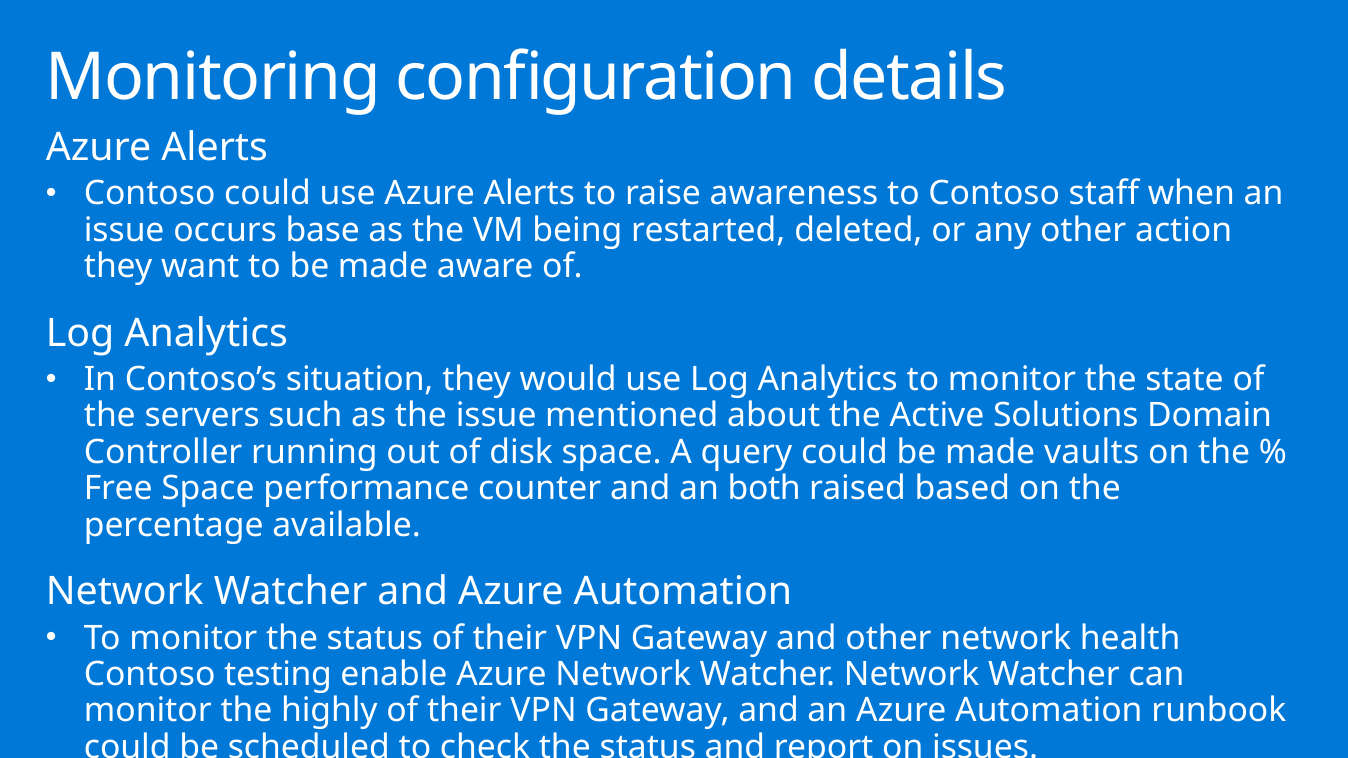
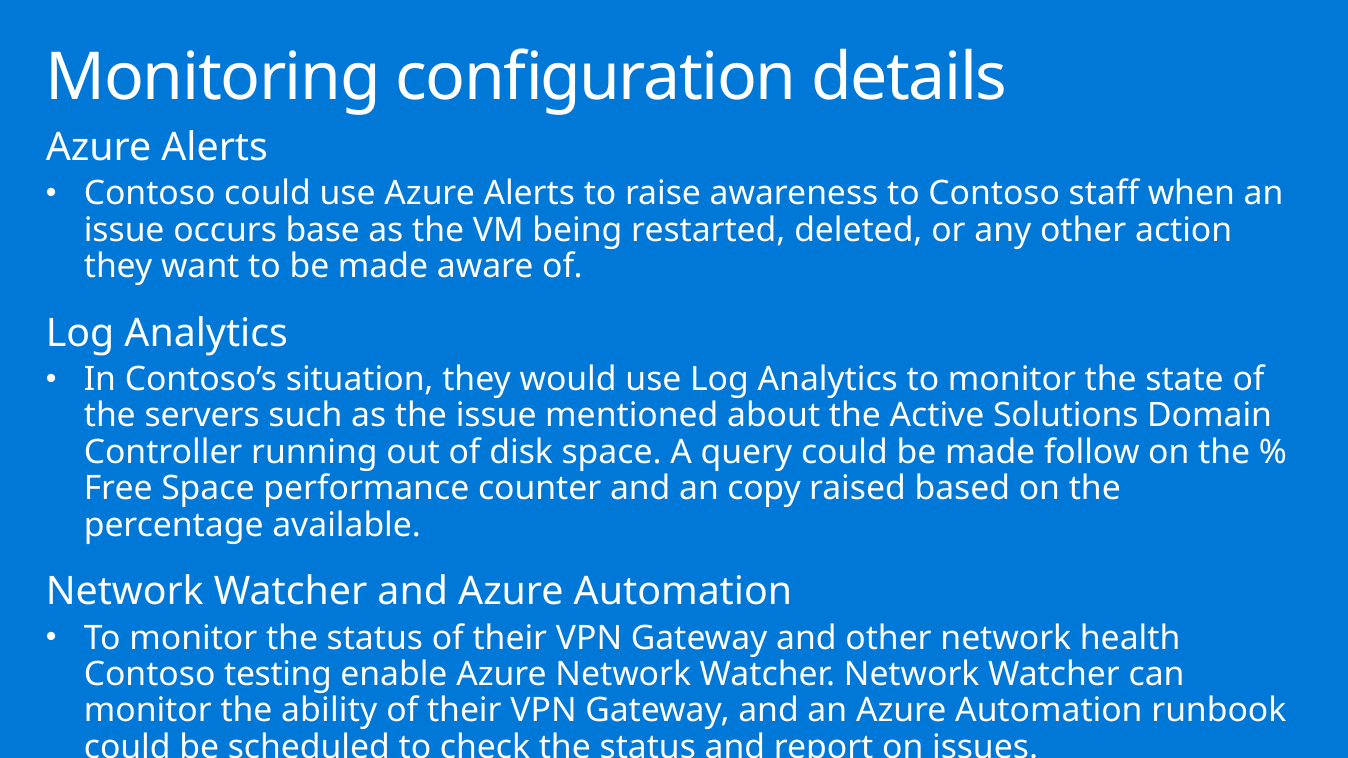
vaults: vaults -> follow (1092, 452)
both: both -> copy (764, 489)
highly: highly -> ability (329, 711)
